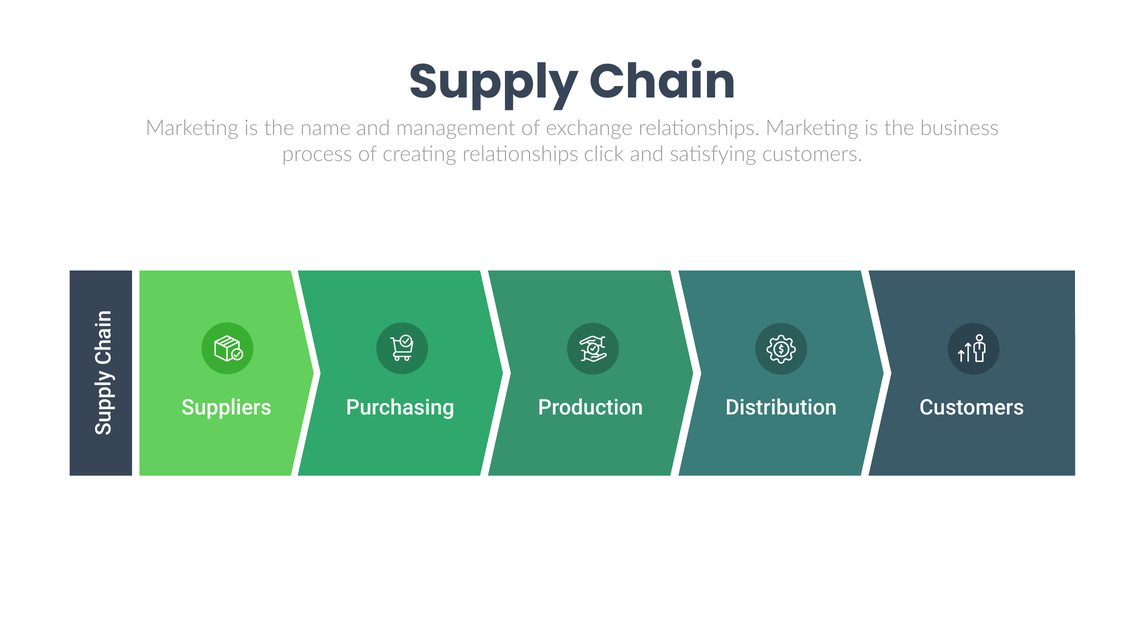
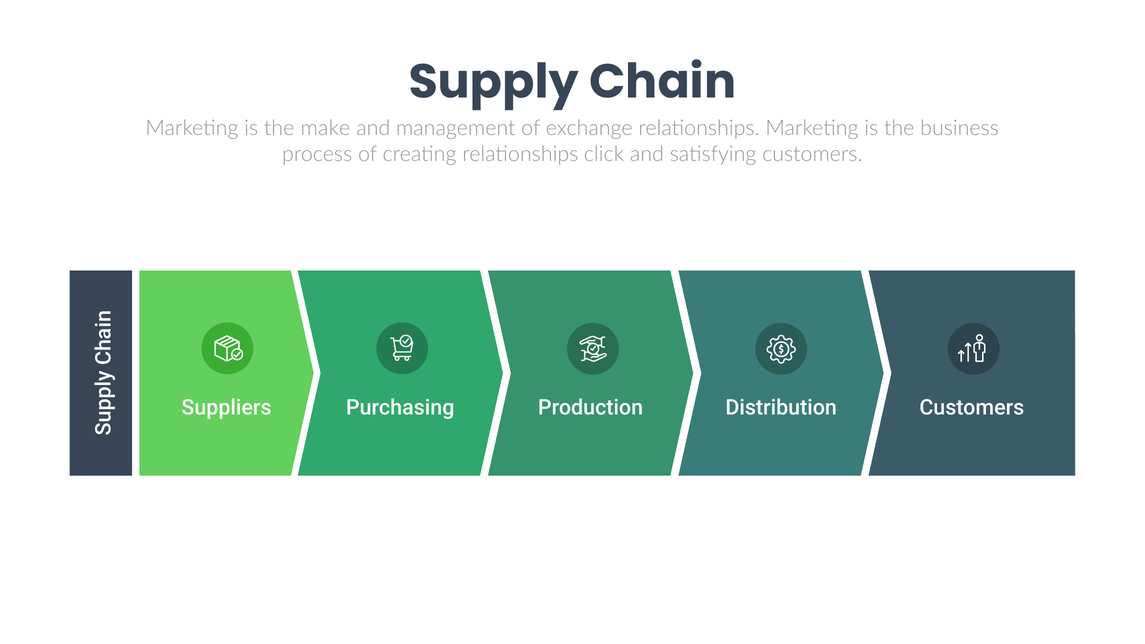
name: name -> make (325, 128)
